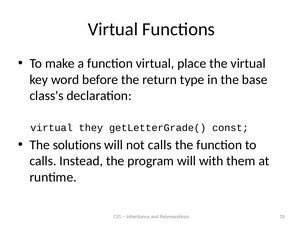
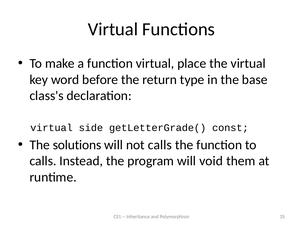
they: they -> side (91, 128)
with: with -> void (211, 161)
